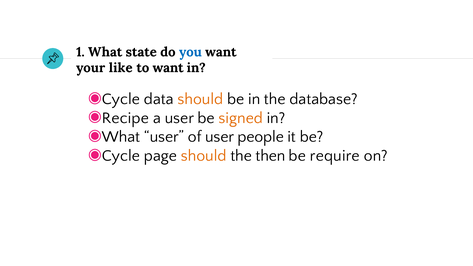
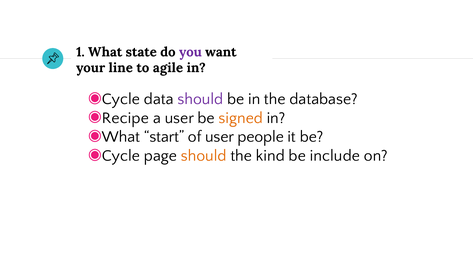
you colour: blue -> purple (190, 52)
like: like -> line (121, 68)
to want: want -> agile (168, 68)
should colour: orange -> purple (200, 99)
What user: user -> start (164, 137)
then: then -> kind (270, 156)
require: require -> include (335, 156)
